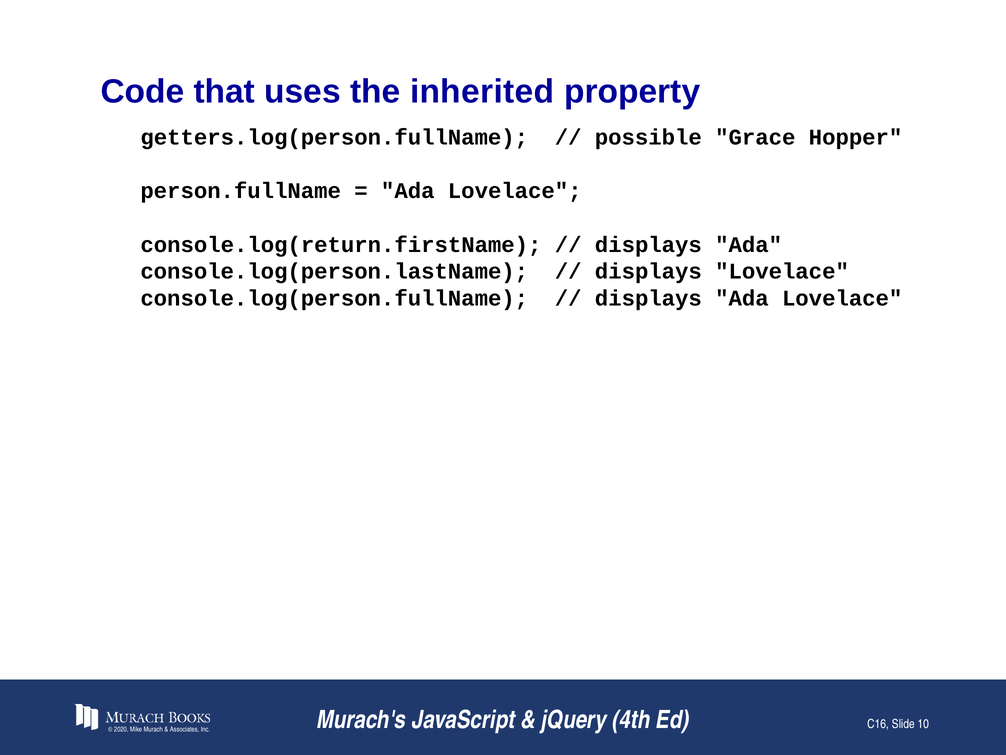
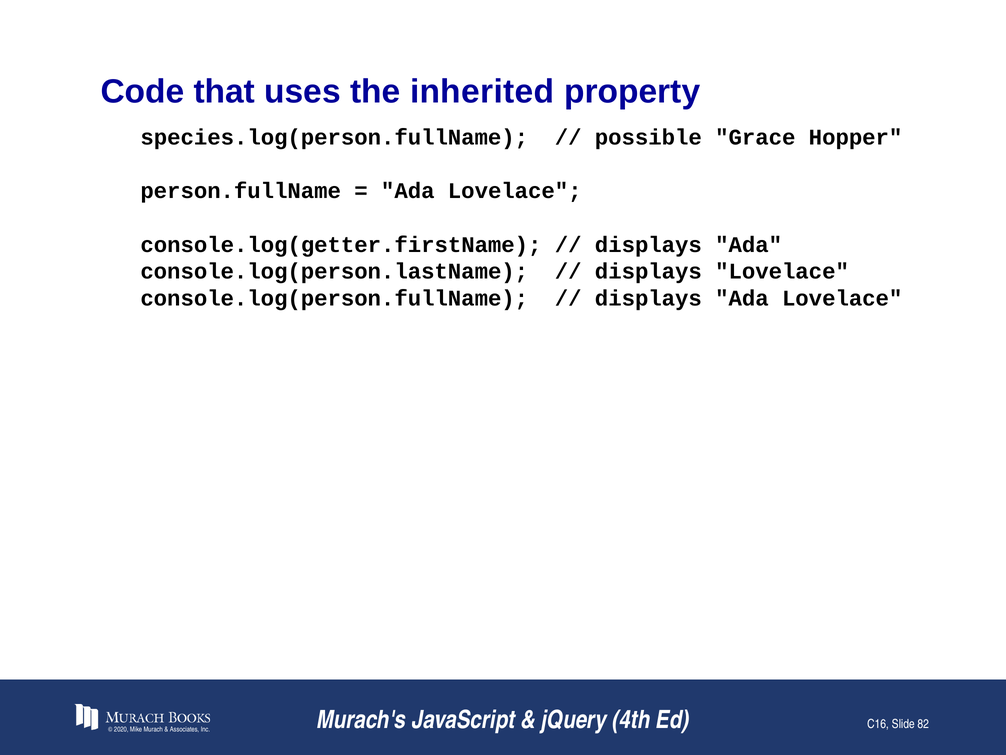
getters.log(person.fullName: getters.log(person.fullName -> species.log(person.fullName (334, 137)
console.log(return.firstName: console.log(return.firstName -> console.log(getter.firstName (341, 245)
10: 10 -> 82 (923, 724)
